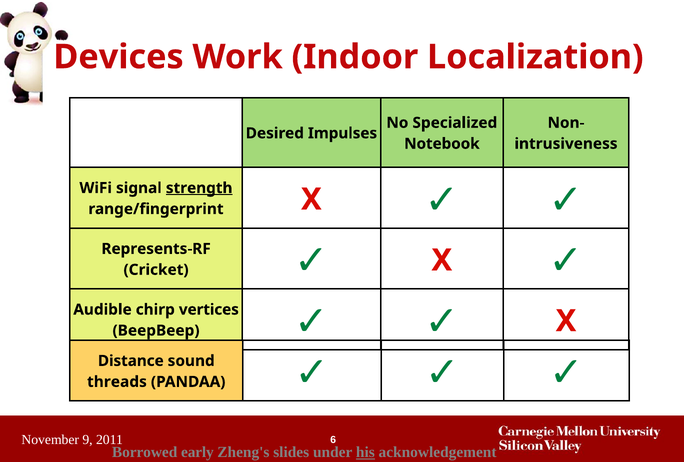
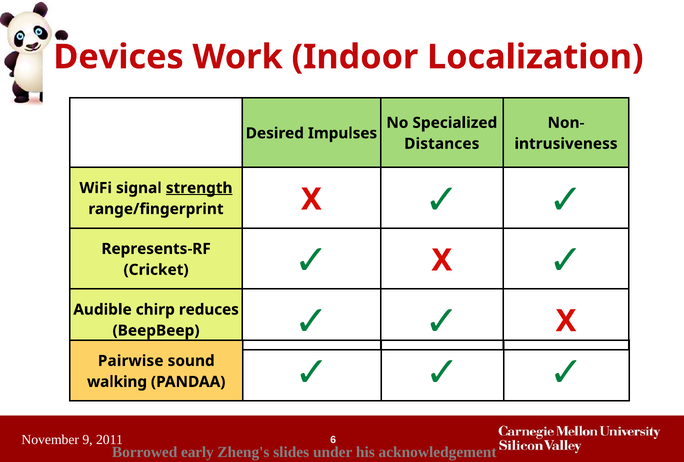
Notebook: Notebook -> Distances (442, 144)
vertices: vertices -> reduces (209, 310)
Distance: Distance -> Pairwise (131, 361)
threads: threads -> walking (117, 382)
his underline: present -> none (365, 452)
